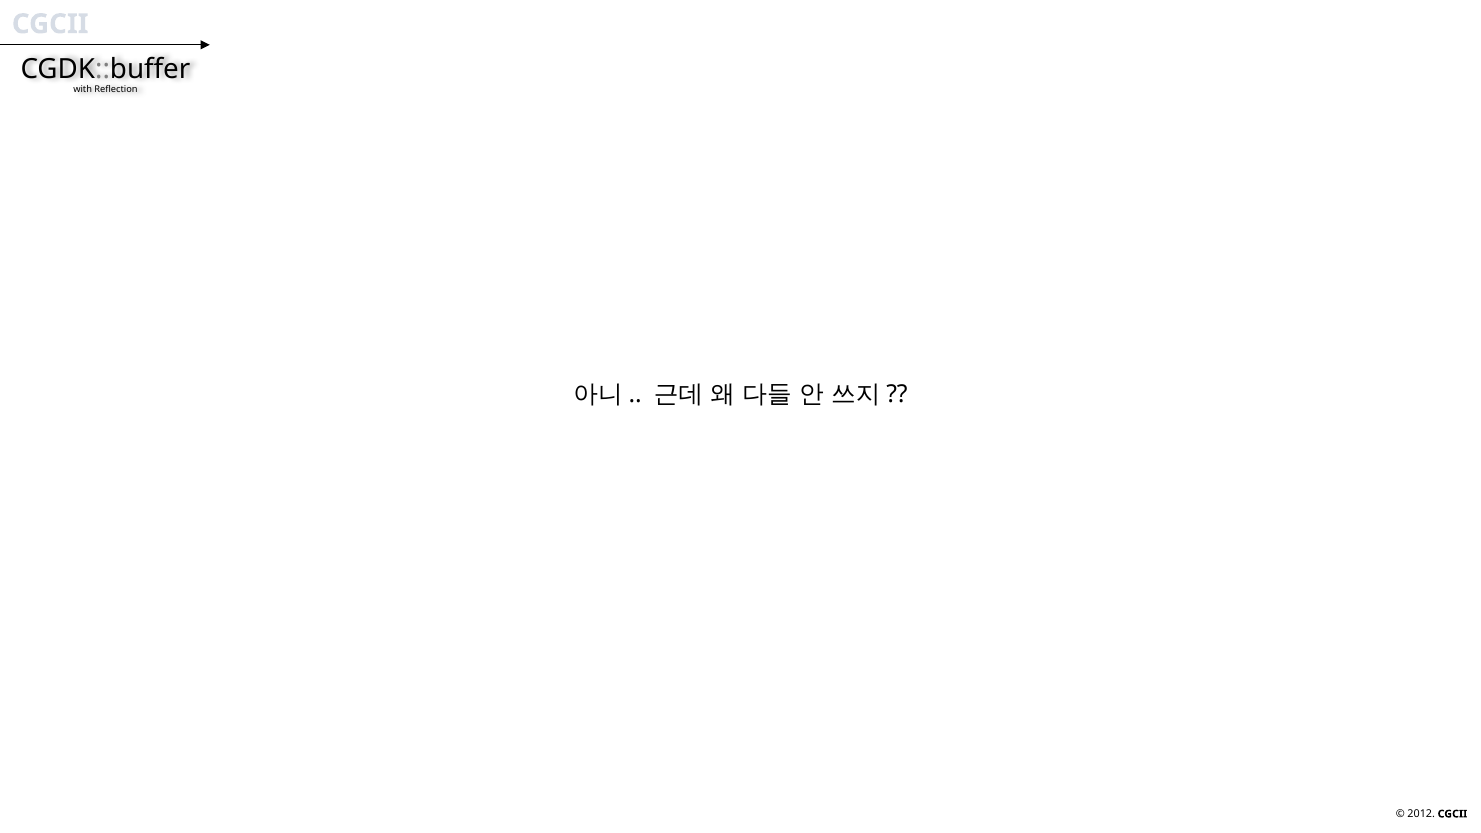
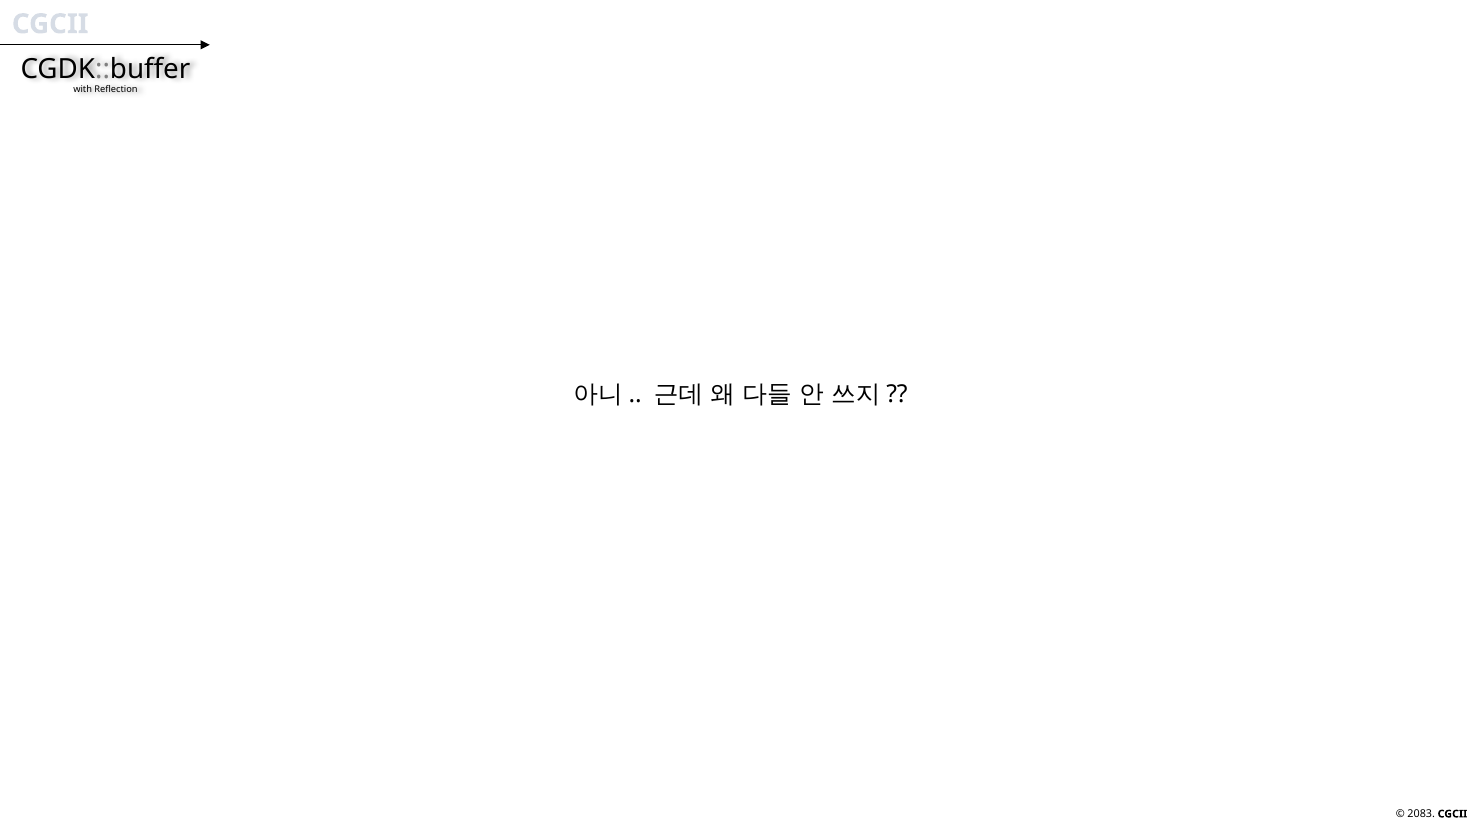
2012: 2012 -> 2083 (1421, 814)
